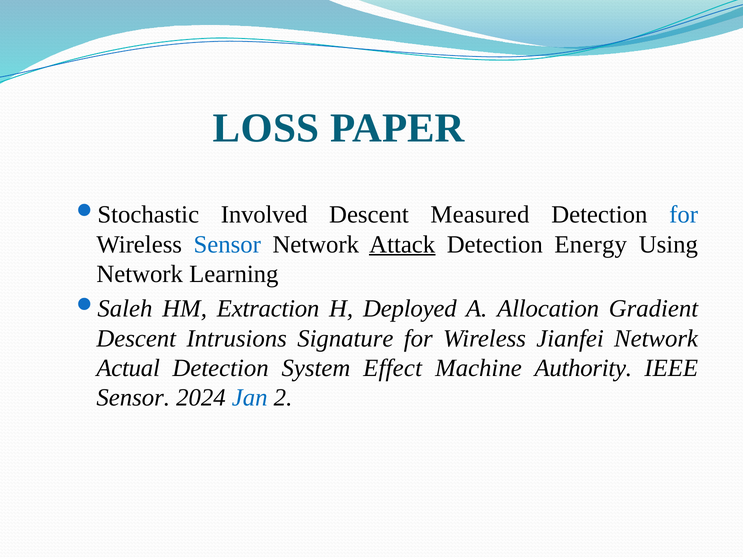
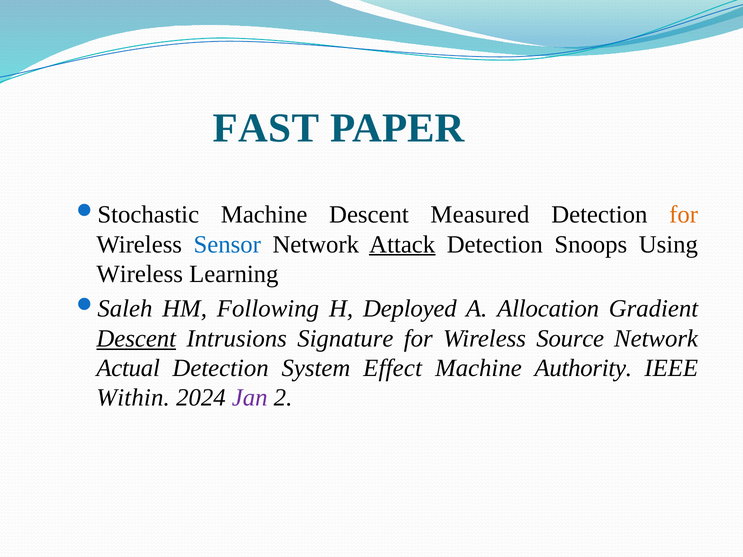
LOSS: LOSS -> FAST (266, 128)
Involved: Involved -> Machine (264, 215)
for colour: blue -> orange (684, 215)
Energy: Energy -> Snoops (591, 244)
Network: Network -> Wireless (140, 274)
Extraction: Extraction -> Following (268, 309)
Descent underline: none -> present (136, 339)
Jianfei: Jianfei -> Source (570, 339)
Sensor: Sensor -> Within (133, 398)
Jan colour: blue -> purple (250, 398)
